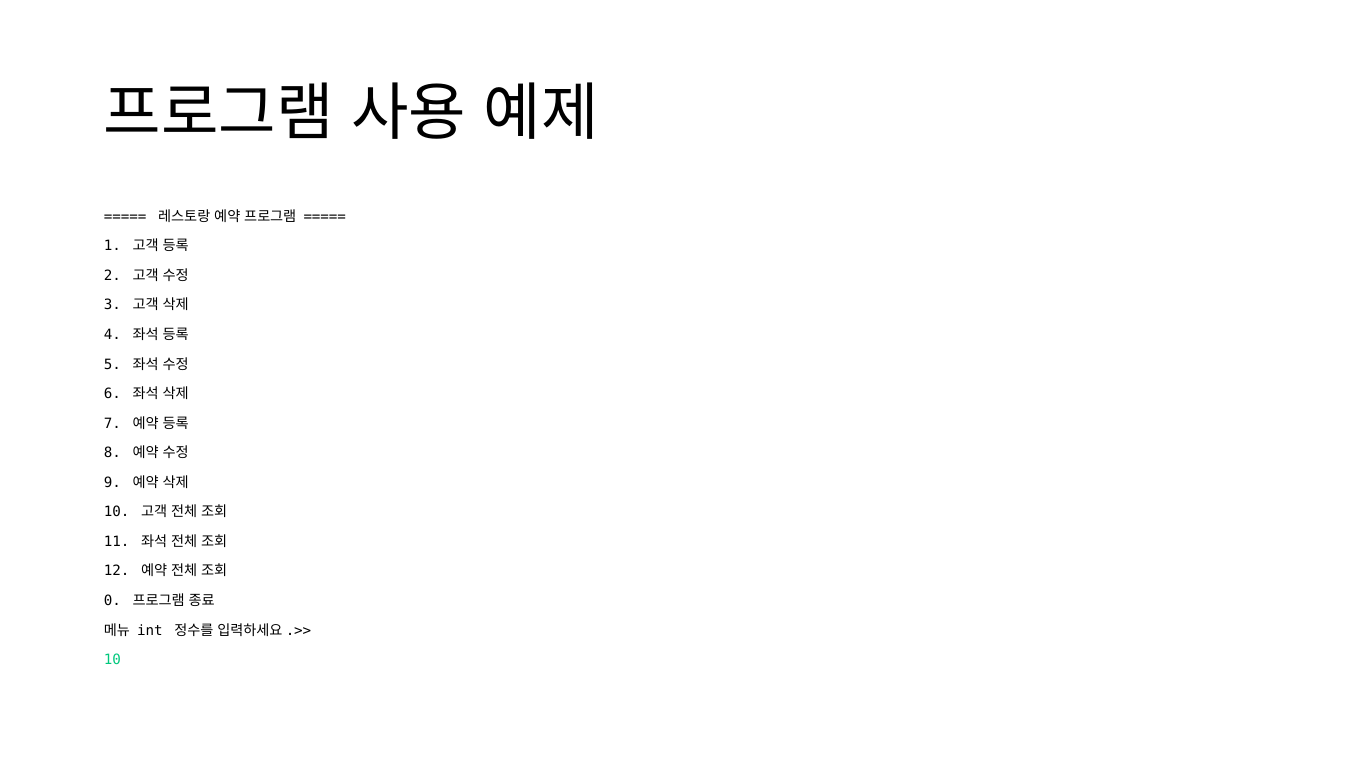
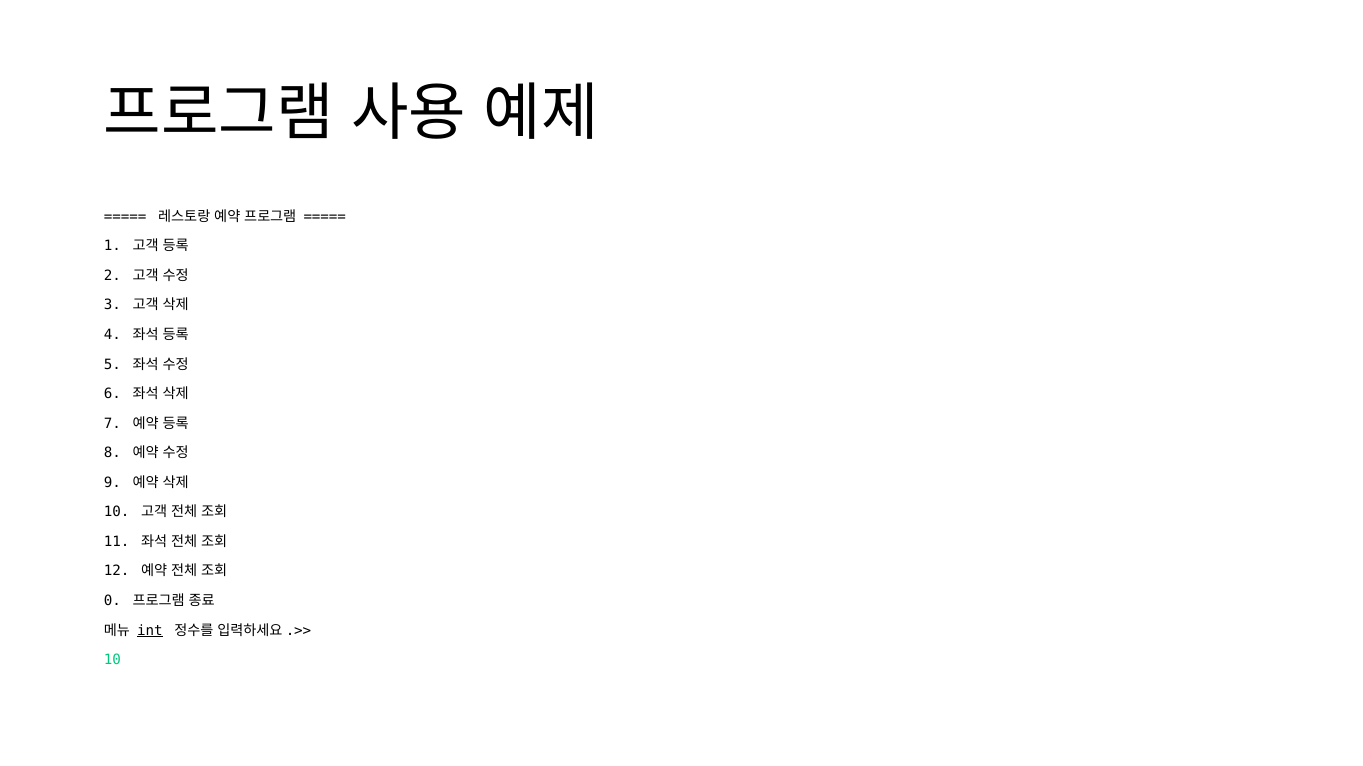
int underline: none -> present (150, 631)
